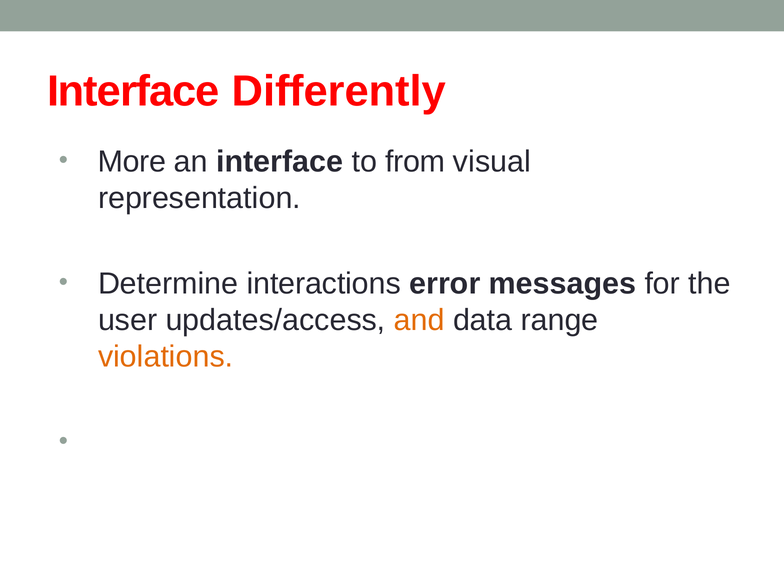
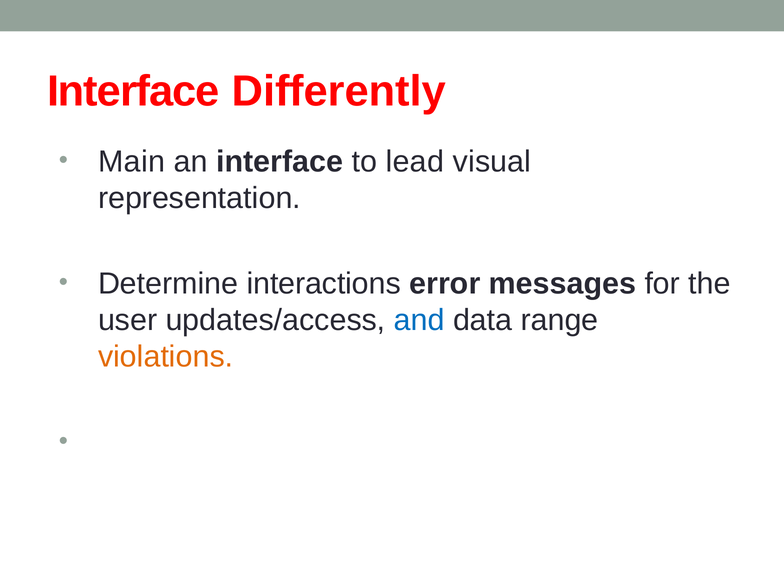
More: More -> Main (132, 162)
from: from -> lead (415, 162)
and colour: orange -> blue (419, 320)
